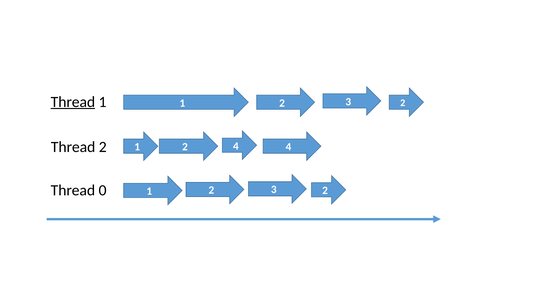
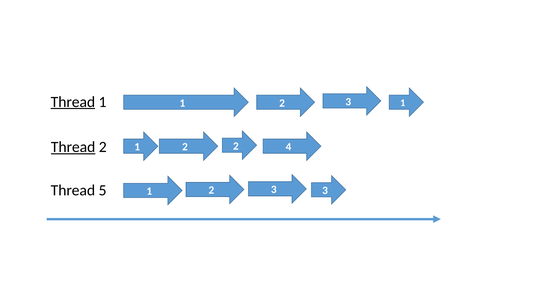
2: 2 -> 1 (403, 103)
Thread underline: none -> present (73, 147)
4: 4 -> 2 (236, 146)
0: 0 -> 5 (103, 190)
2: 2 -> 3 (325, 191)
